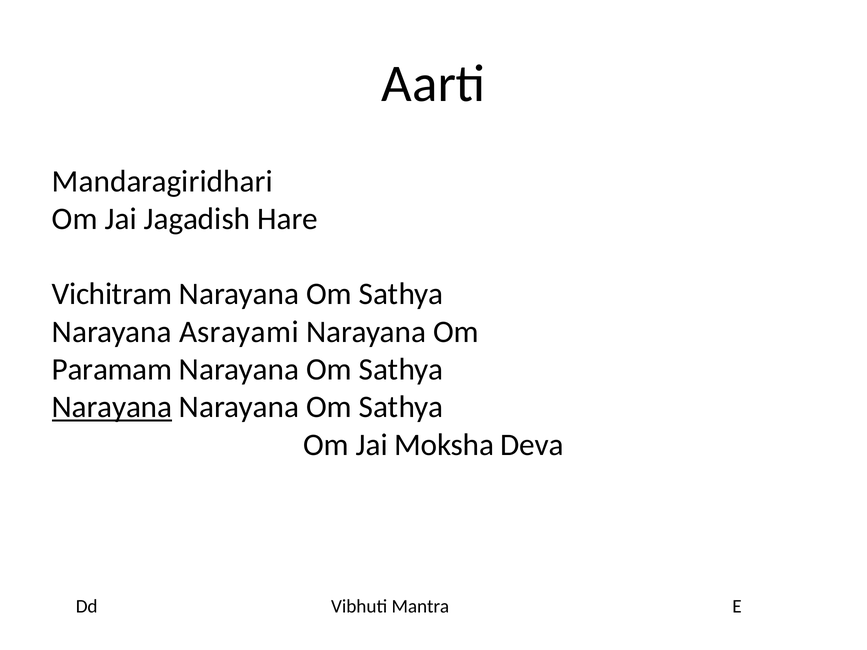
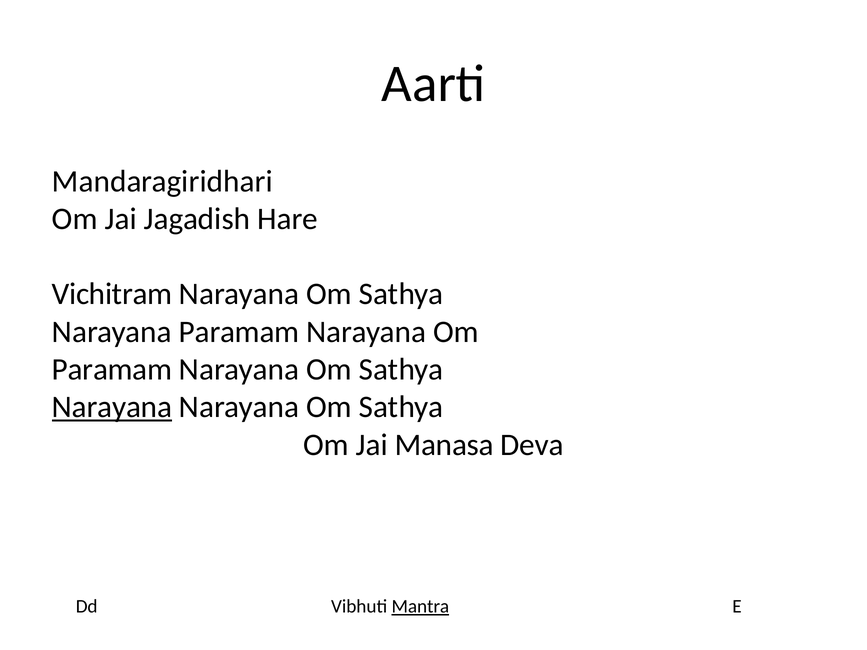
Narayana Asrayami: Asrayami -> Paramam (239, 332)
Moksha: Moksha -> Manasa (444, 445)
Mantra underline: none -> present (420, 607)
